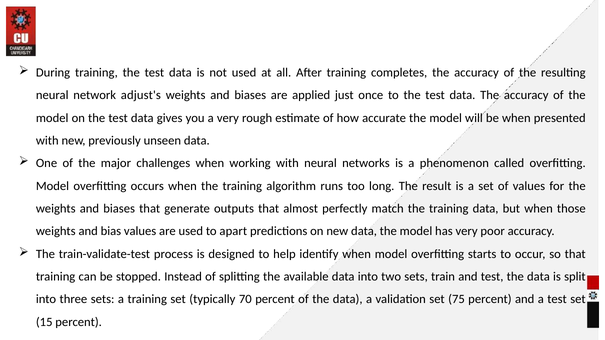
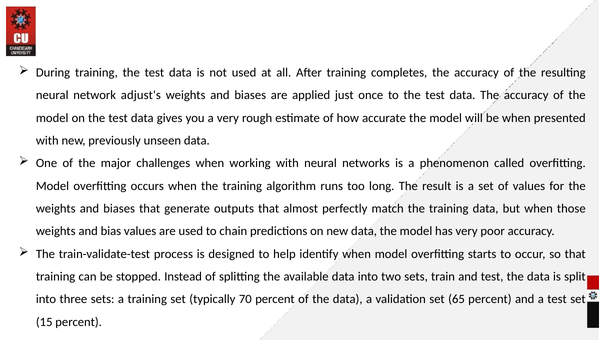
apart: apart -> chain (233, 232)
75: 75 -> 65 (456, 300)
